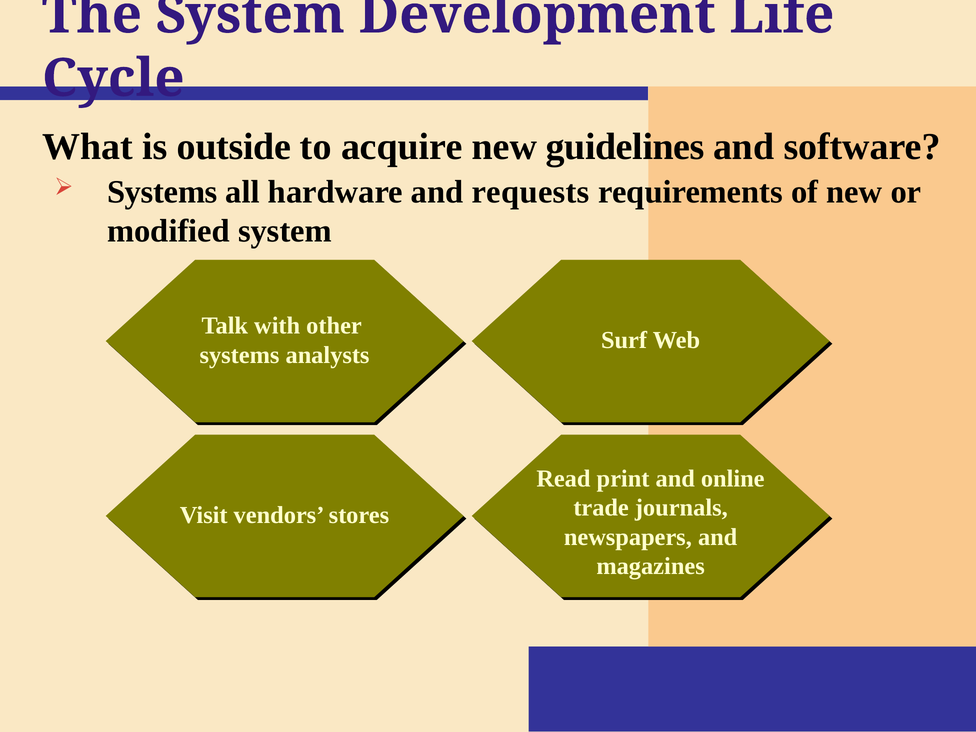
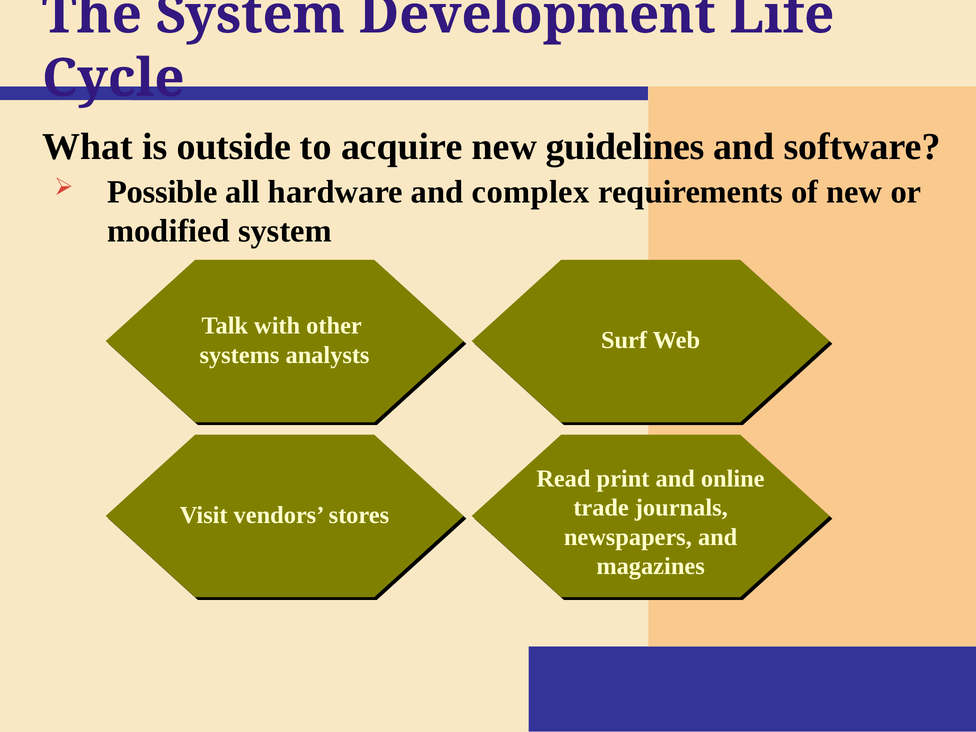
Systems: Systems -> Possible (162, 192)
requests: requests -> complex (531, 192)
